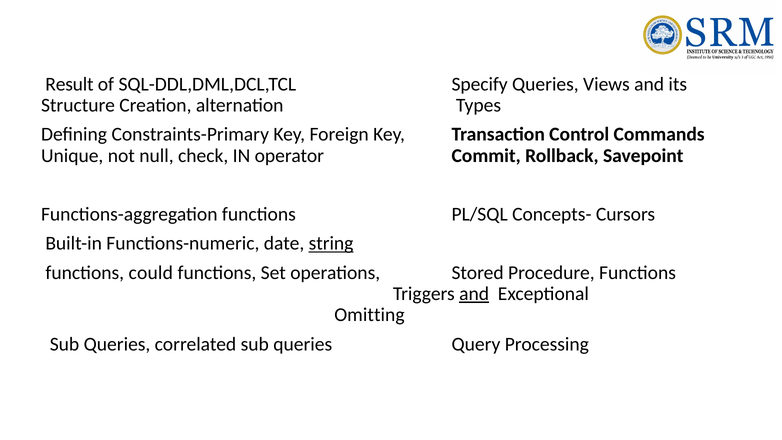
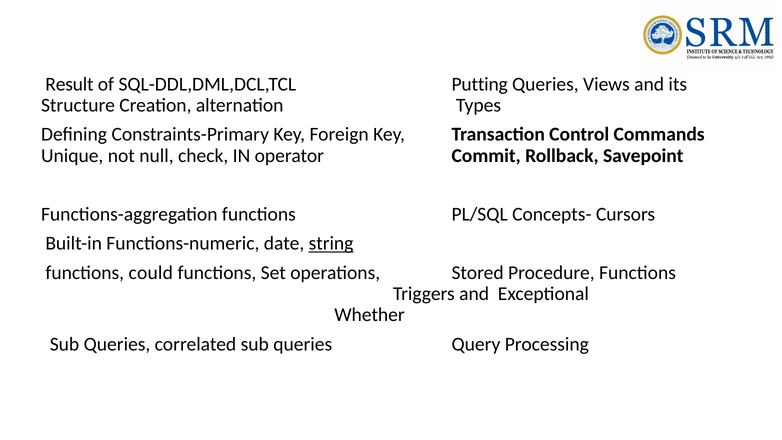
Specify: Specify -> Putting (480, 84)
and underline: present -> none (474, 294)
Omitting: Omitting -> Whether (369, 315)
